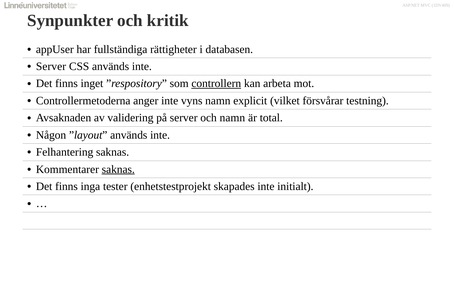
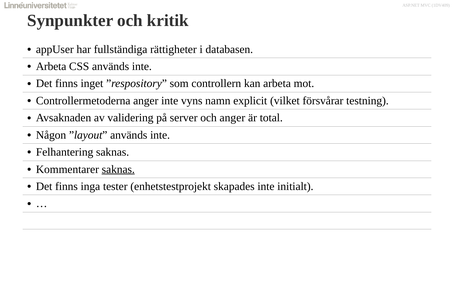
Server: Server -> Arbeta (51, 66)
controllern underline: present -> none (216, 83)
och namn: namn -> anger (232, 118)
